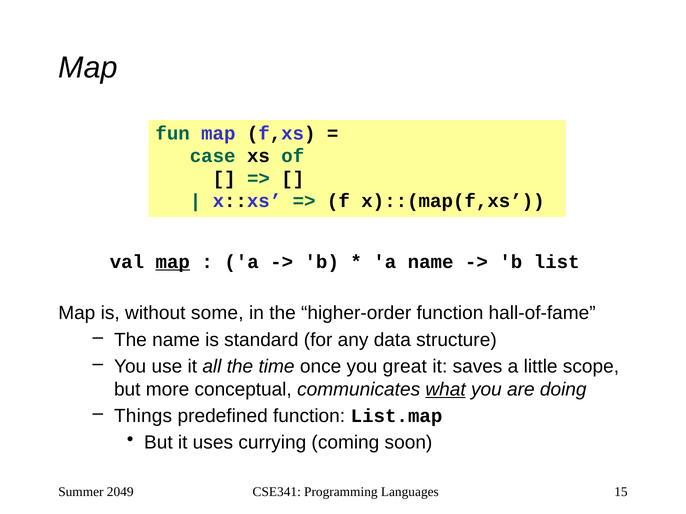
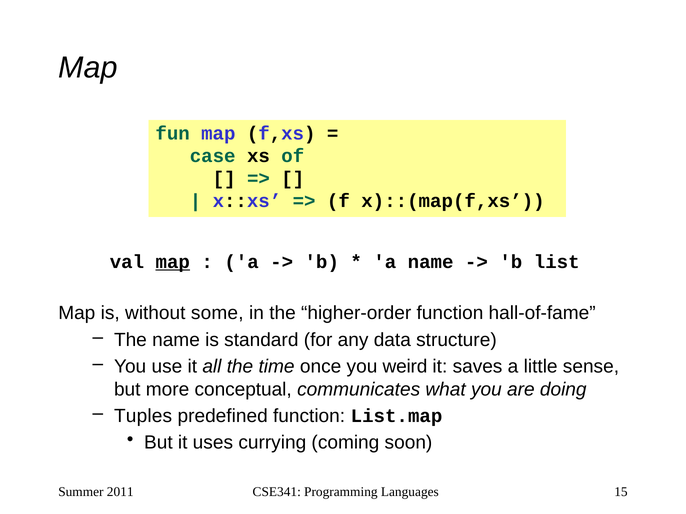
great: great -> weird (405, 367)
scope: scope -> sense (591, 367)
what underline: present -> none (446, 390)
Things: Things -> Tuples (143, 416)
2049: 2049 -> 2011 (120, 493)
